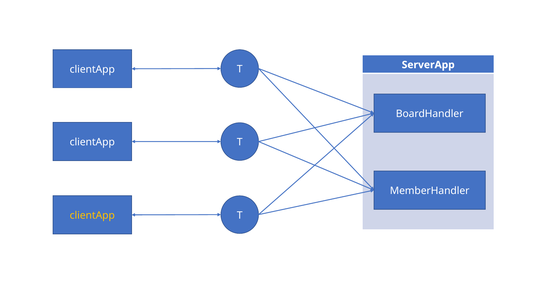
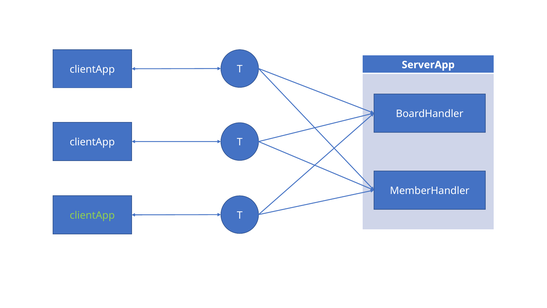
clientApp colour: yellow -> light green (92, 215)
